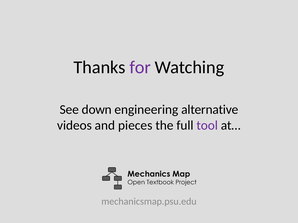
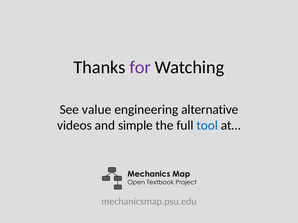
down: down -> value (97, 110)
pieces: pieces -> simple (135, 126)
tool colour: purple -> blue (207, 126)
